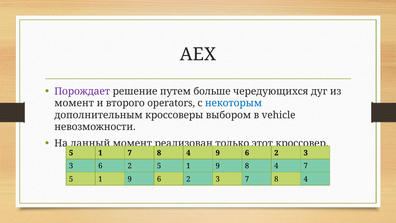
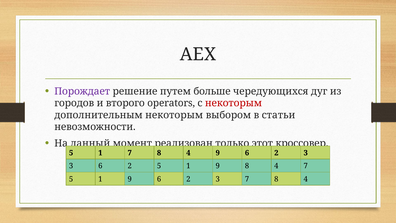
момент: момент -> городов (74, 103)
некоторым colour: blue -> red (234, 103)
дополнительным кроссоверы: кроссоверы -> некоторым (174, 115)
vehicle: vehicle -> статьи (279, 115)
